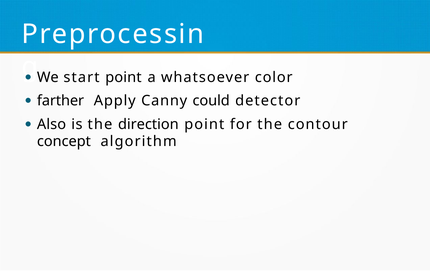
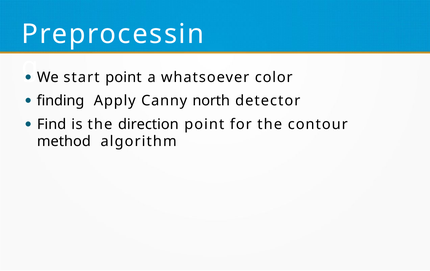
farther: farther -> finding (61, 101)
could: could -> north (211, 101)
Also: Also -> Find (52, 124)
concept: concept -> method (64, 141)
